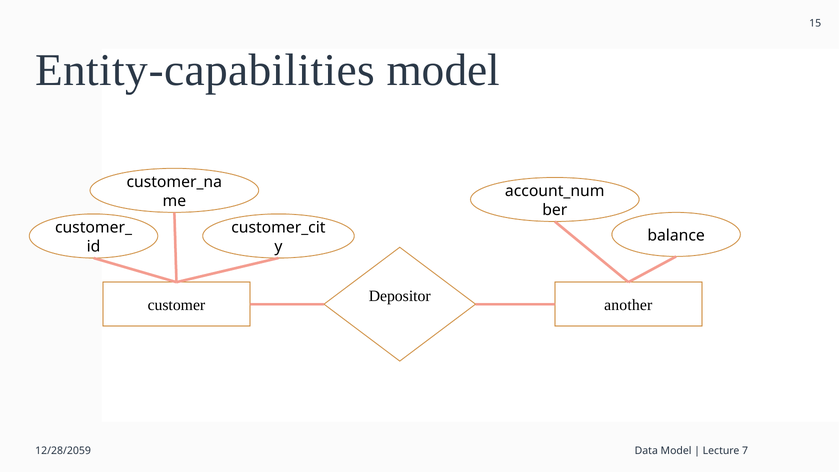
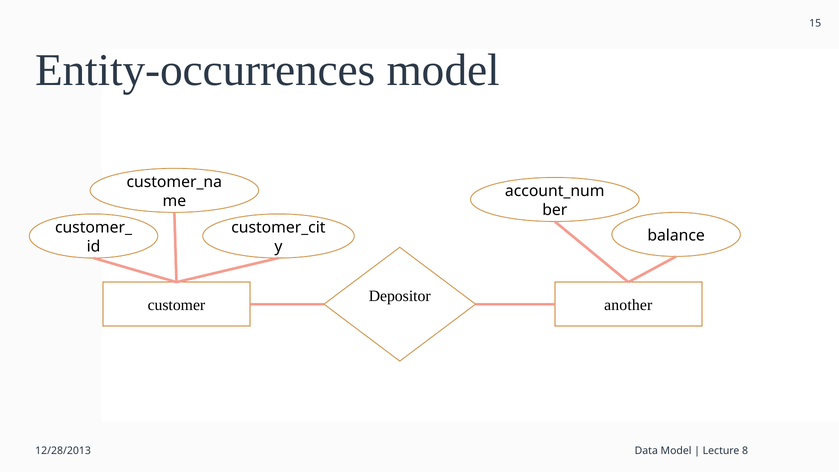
Entity-capabilities: Entity-capabilities -> Entity-occurrences (205, 70)
12/28/2059: 12/28/2059 -> 12/28/2013 (63, 451)
7: 7 -> 8 (745, 451)
